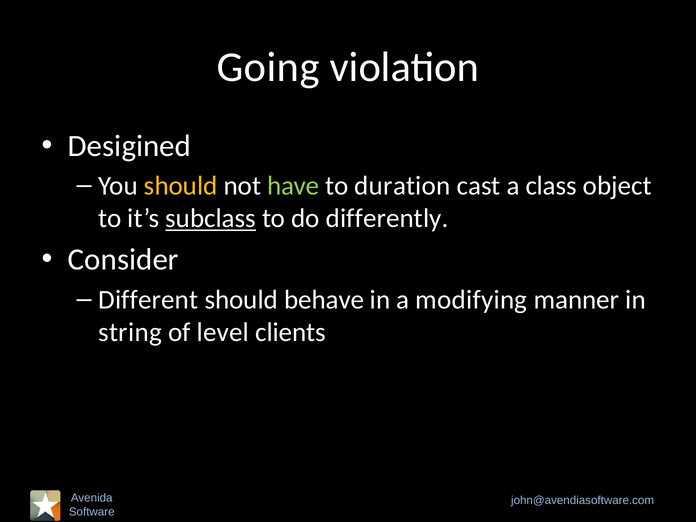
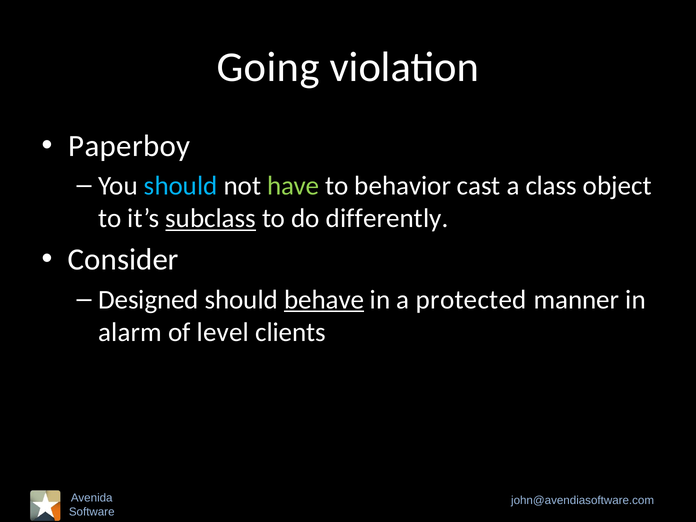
Desigined: Desigined -> Paperboy (129, 146)
should colour: yellow -> light blue (181, 186)
duration: duration -> behavior (403, 186)
Different: Different -> Designed (148, 300)
behave underline: none -> present (324, 300)
modifying: modifying -> protected (471, 300)
string: string -> alarm (130, 332)
